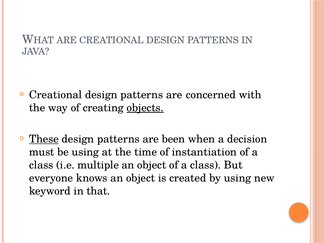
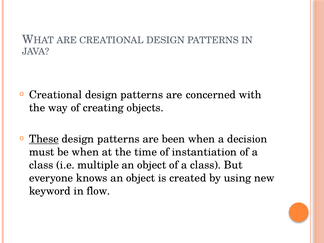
objects underline: present -> none (145, 108)
be using: using -> when (85, 152)
that: that -> flow (98, 191)
